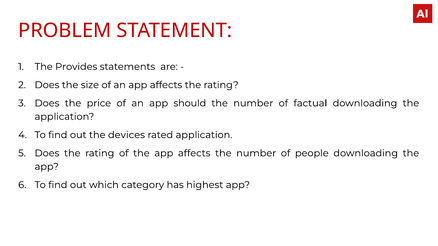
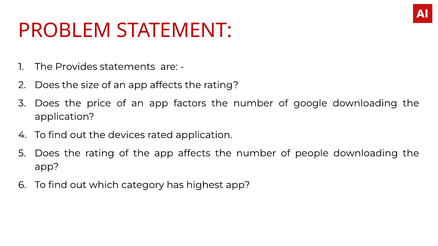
should: should -> factors (190, 103)
factual: factual -> google (310, 103)
